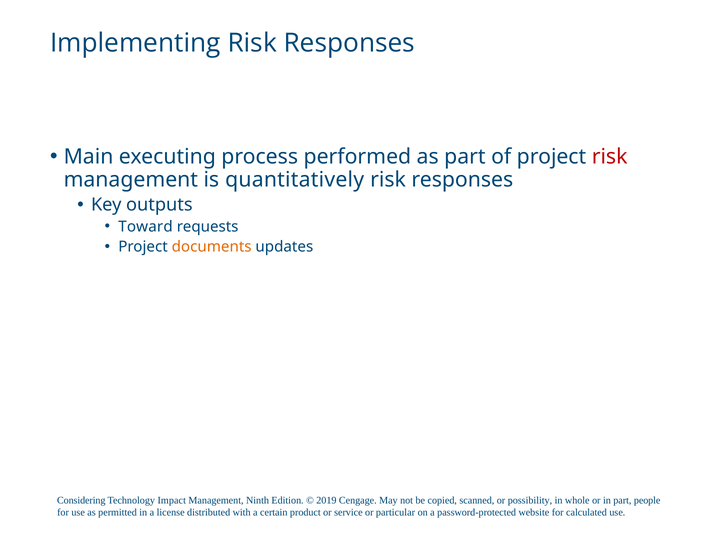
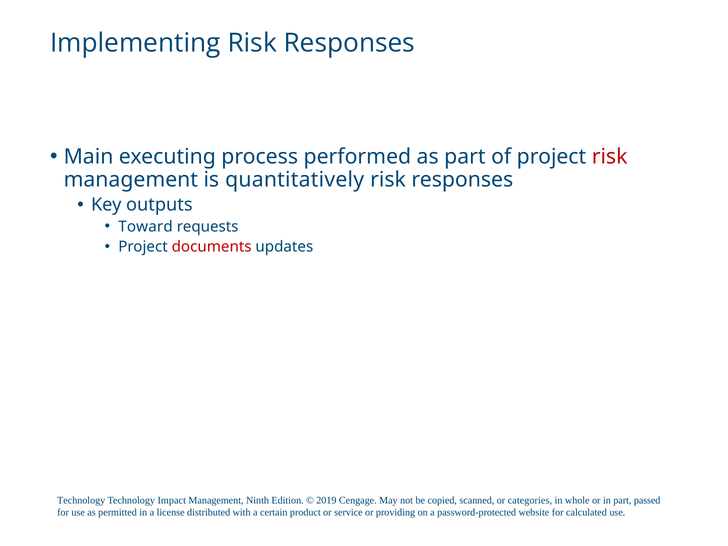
documents colour: orange -> red (212, 247)
Considering: Considering -> Technology (81, 501)
possibility: possibility -> categories (530, 501)
people: people -> passed (647, 501)
particular: particular -> providing (396, 513)
